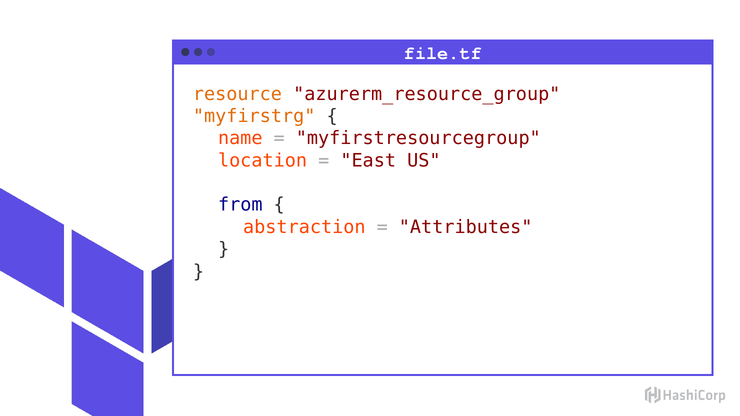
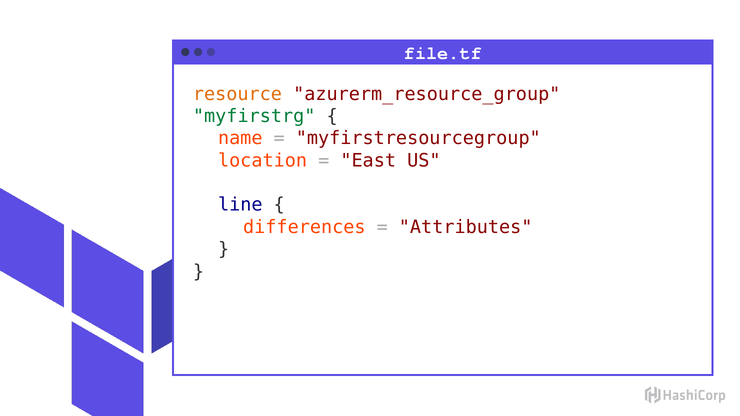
myfirstrg colour: orange -> green (254, 116)
from: from -> line (240, 205)
abstraction: abstraction -> differences (304, 227)
